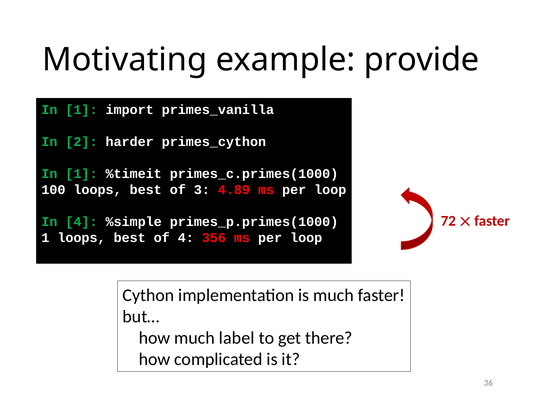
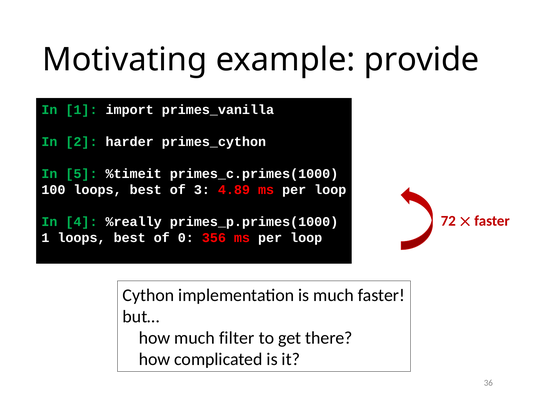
1: 1 -> 5 (81, 174)
%simple: %simple -> %really (134, 222)
of 4: 4 -> 0 (186, 238)
label: label -> filter (237, 338)
